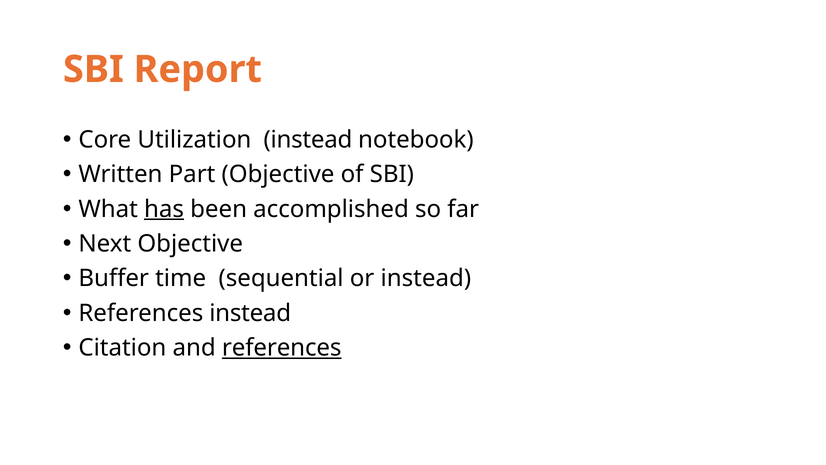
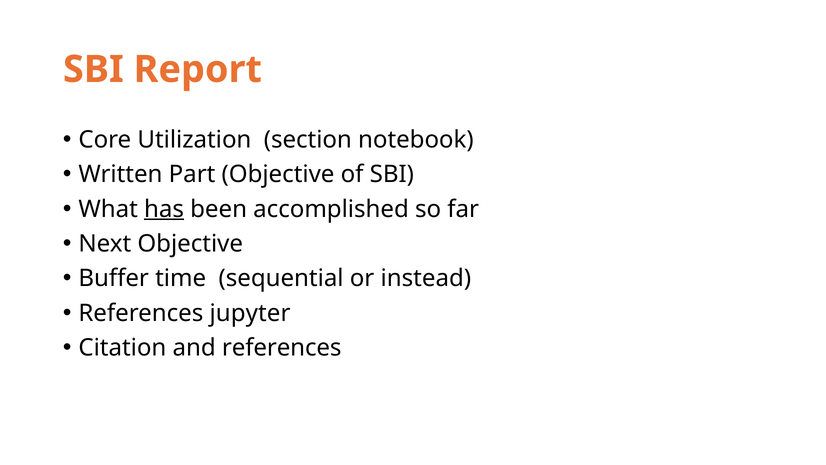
Utilization instead: instead -> section (308, 140)
References instead: instead -> jupyter (250, 313)
references underline: present -> none (282, 347)
